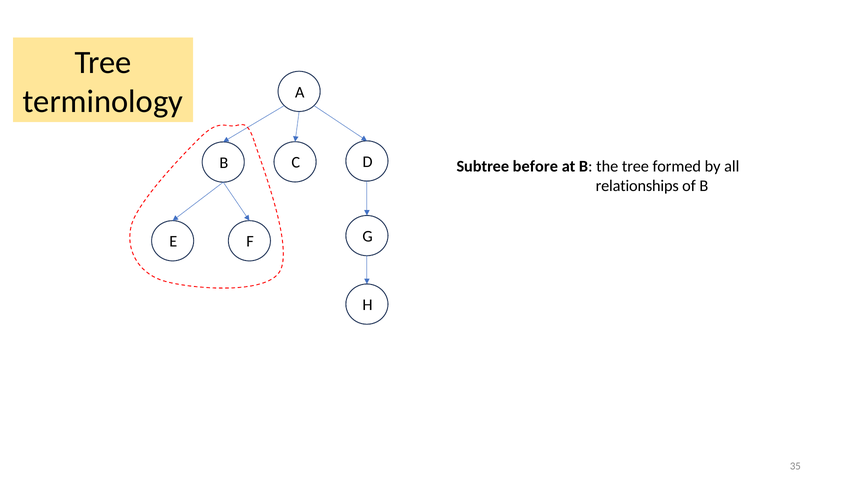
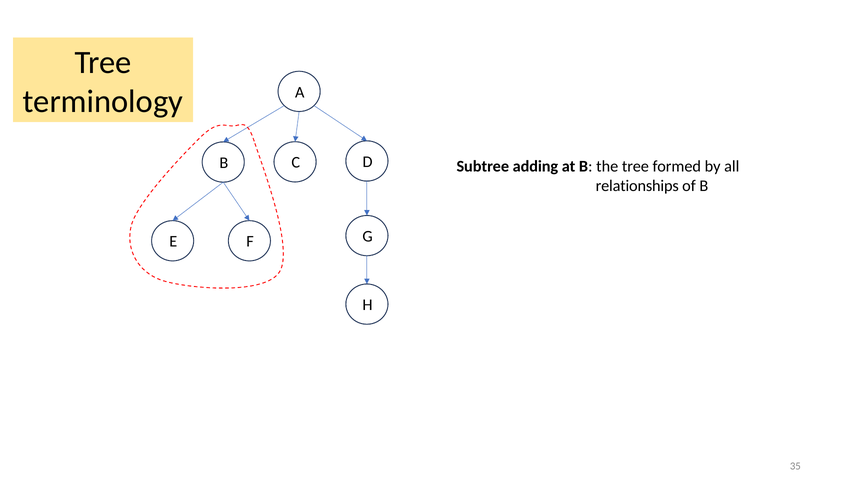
before: before -> adding (535, 166)
